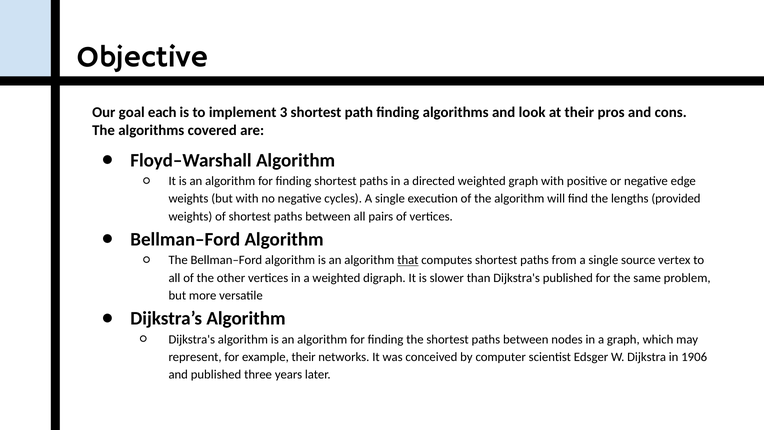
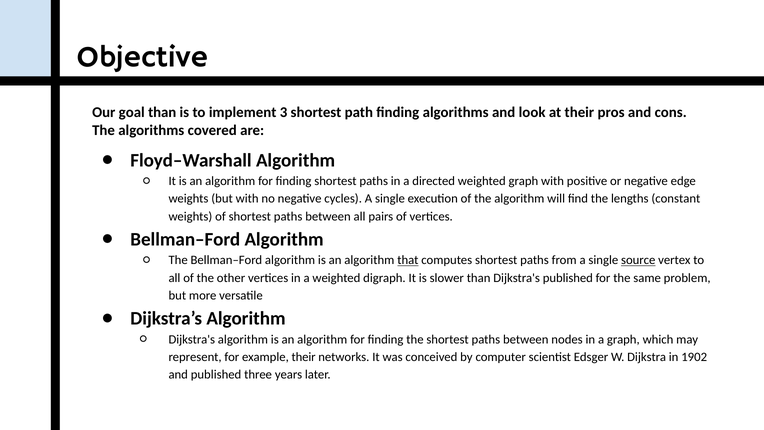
goal each: each -> than (162, 112)
provided: provided -> constant (676, 199)
source underline: none -> present (638, 260)
1906: 1906 -> 1902 (694, 357)
